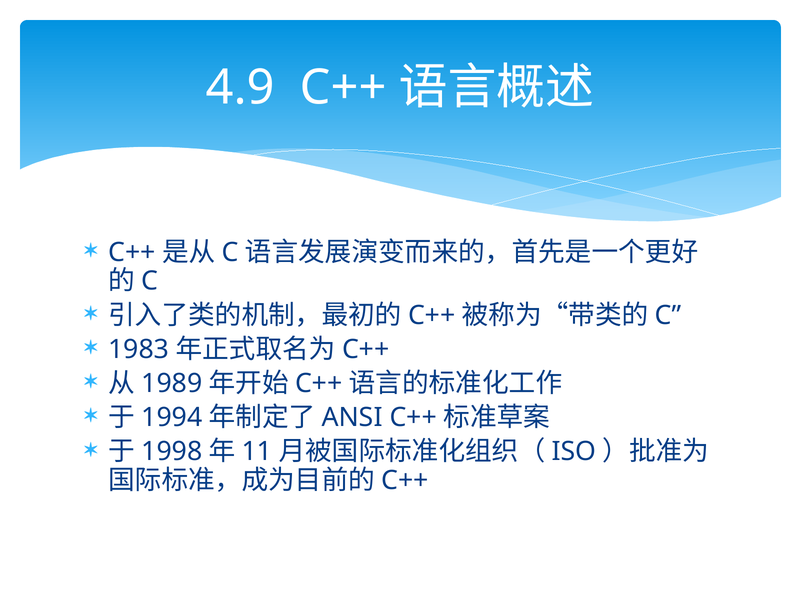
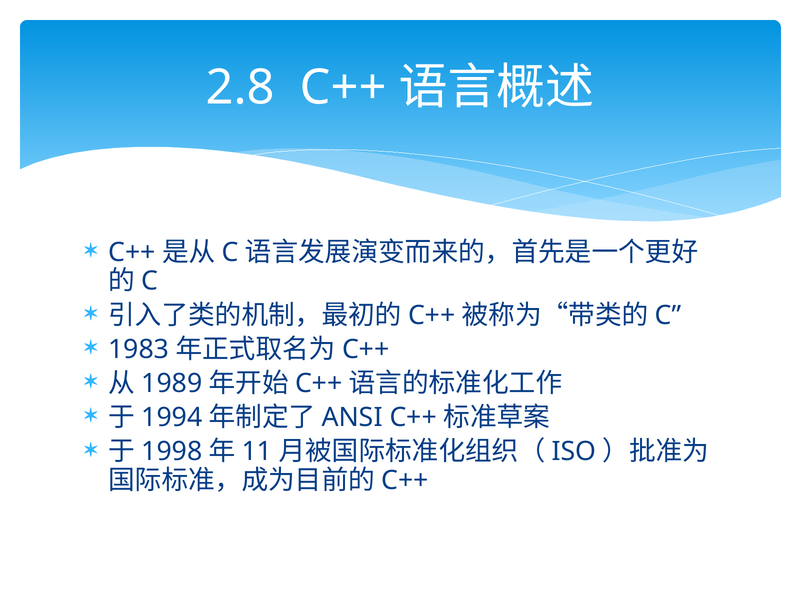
4.9: 4.9 -> 2.8 (240, 88)
